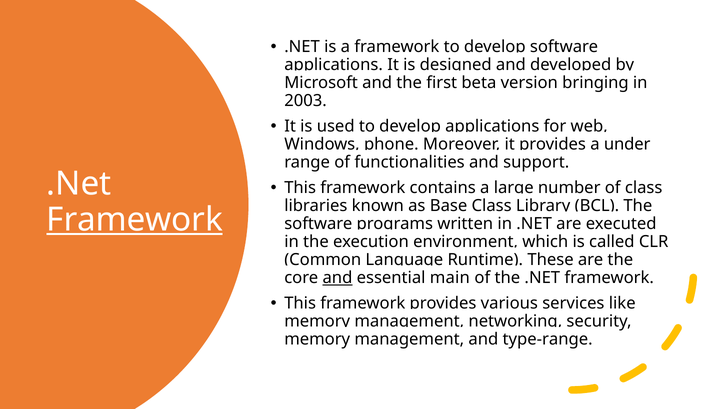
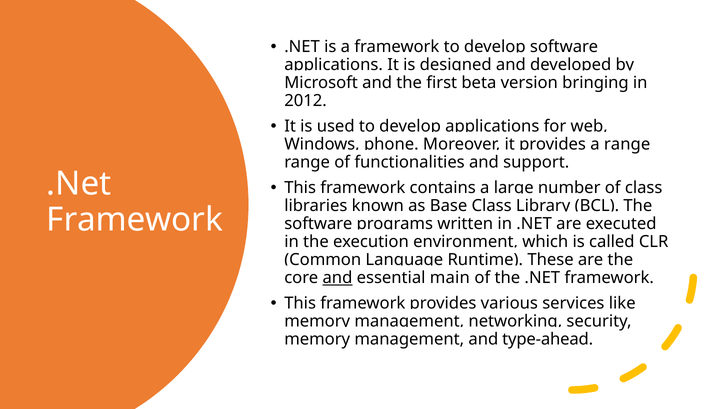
2003: 2003 -> 2012 (306, 101)
a under: under -> range (627, 144)
Framework underline: present -> none (135, 220)
type-range: type-range -> type-ahead (548, 339)
